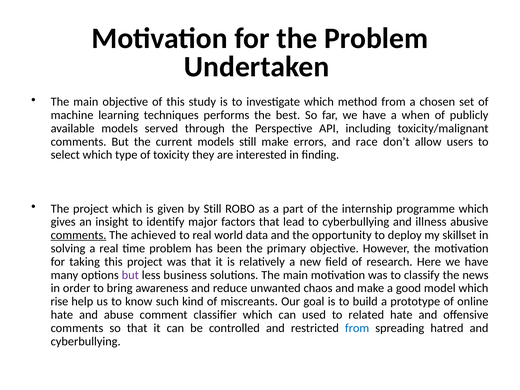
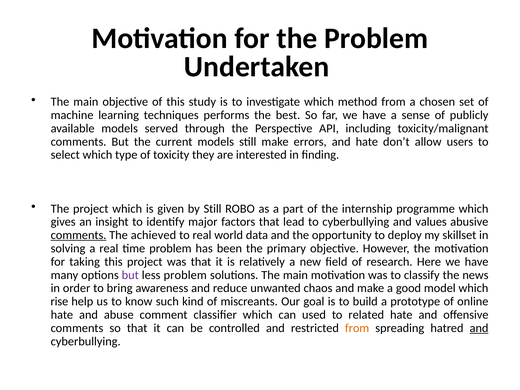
when: when -> sense (416, 115)
and race: race -> hate (367, 142)
illness: illness -> values (431, 222)
less business: business -> problem (185, 275)
from colour: blue -> orange (357, 328)
and underline: none -> present (479, 328)
